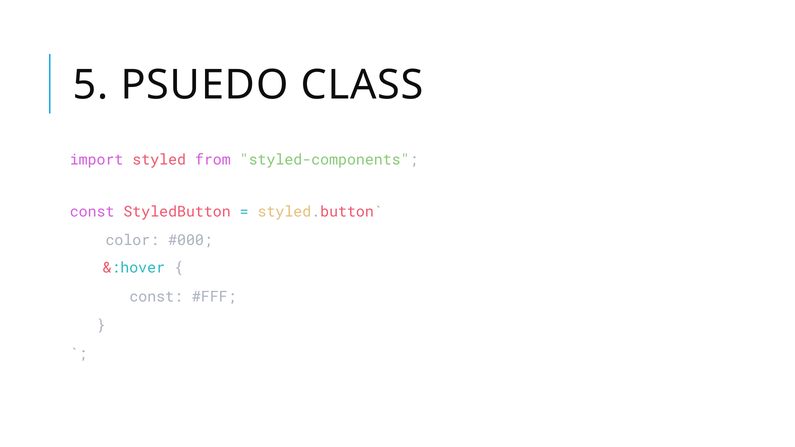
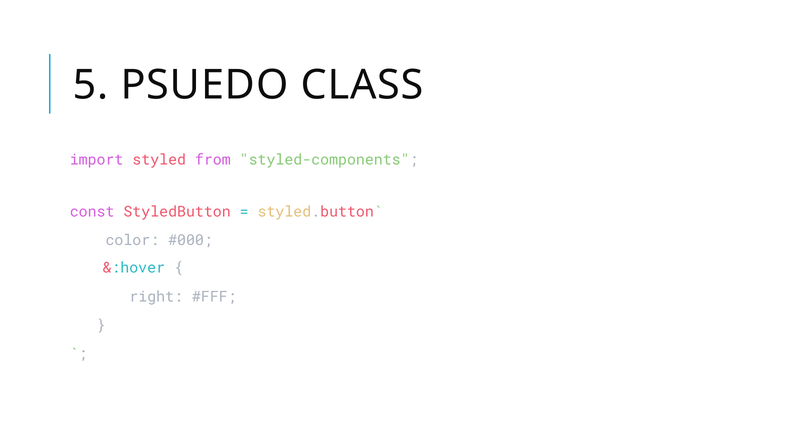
const: const -> right (156, 297)
